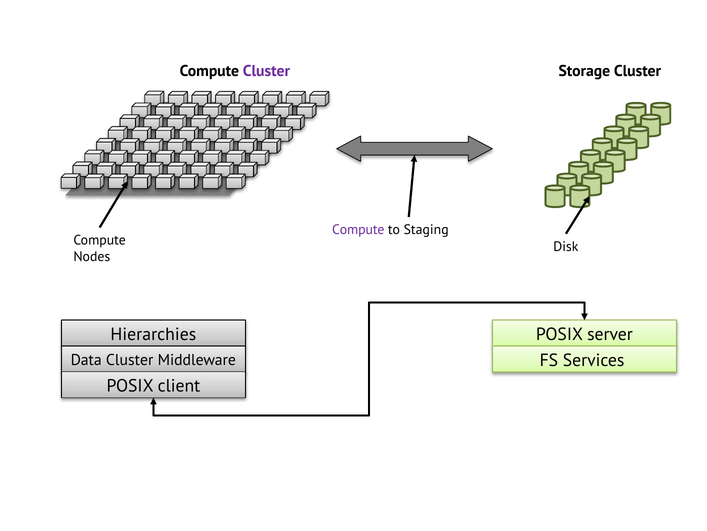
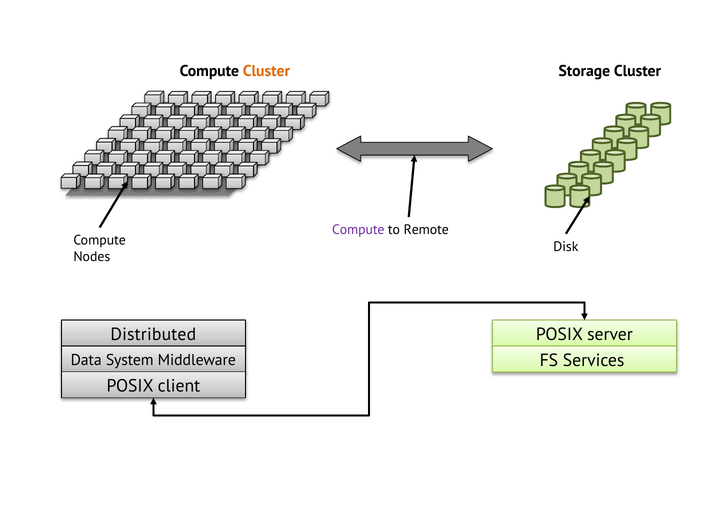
Cluster colour: purple -> orange (266, 71)
Staging: Staging -> Remote (426, 229)
Hierarchies: Hierarchies -> Distributed (153, 334)
Data Cluster: Cluster -> System (130, 360)
